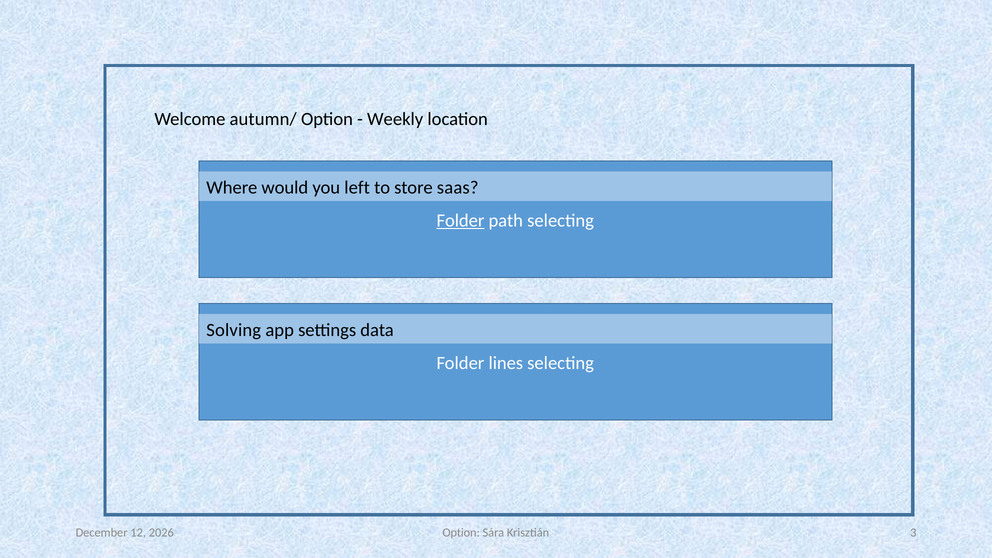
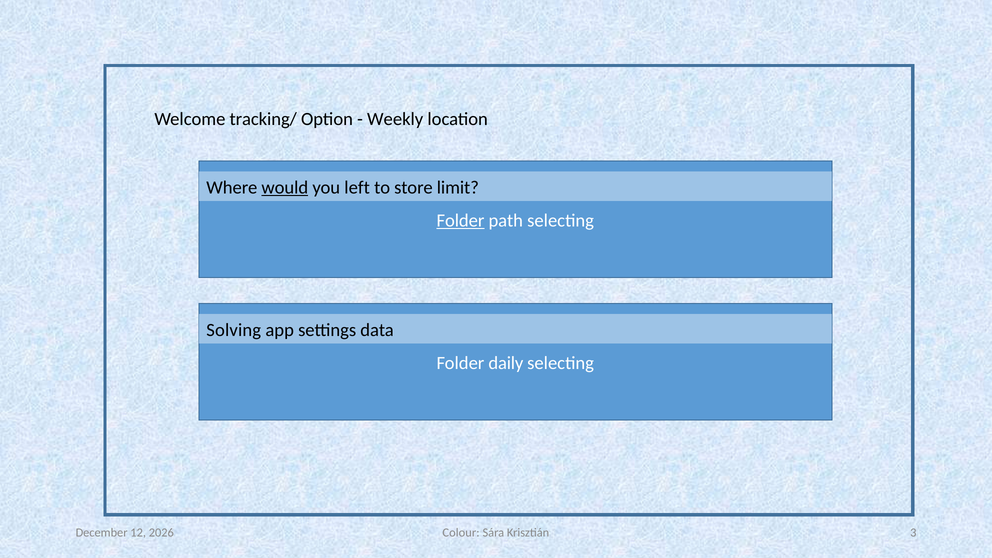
autumn/: autumn/ -> tracking/ (263, 119)
would underline: none -> present (285, 188)
saas: saas -> limit (458, 188)
lines: lines -> daily (506, 363)
Option: Option -> Colour (461, 533)
